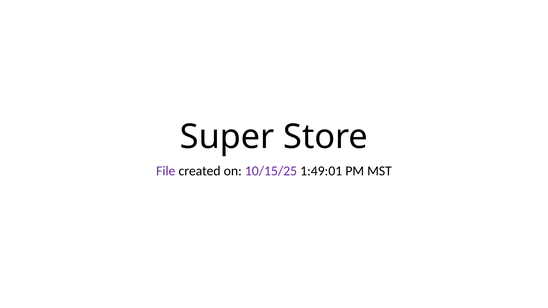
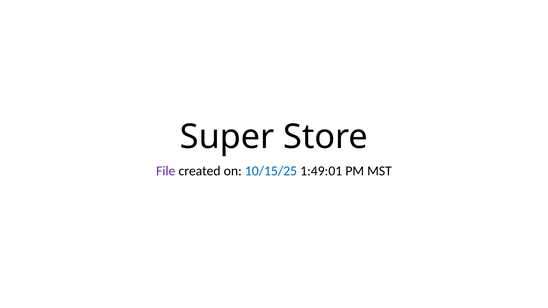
10/15/25 colour: purple -> blue (271, 171)
